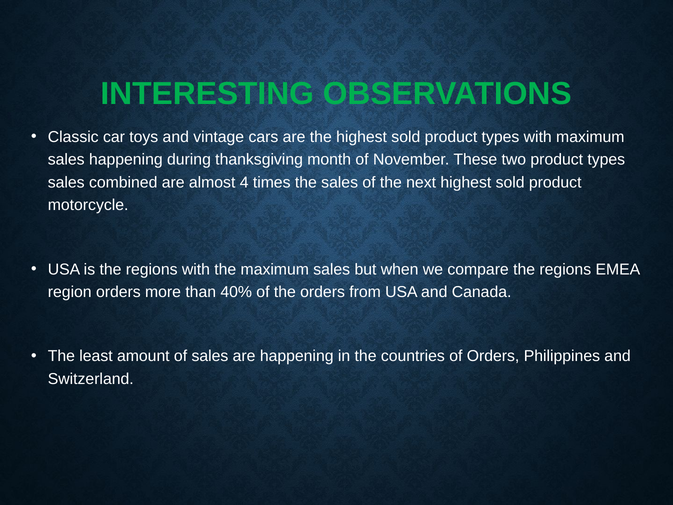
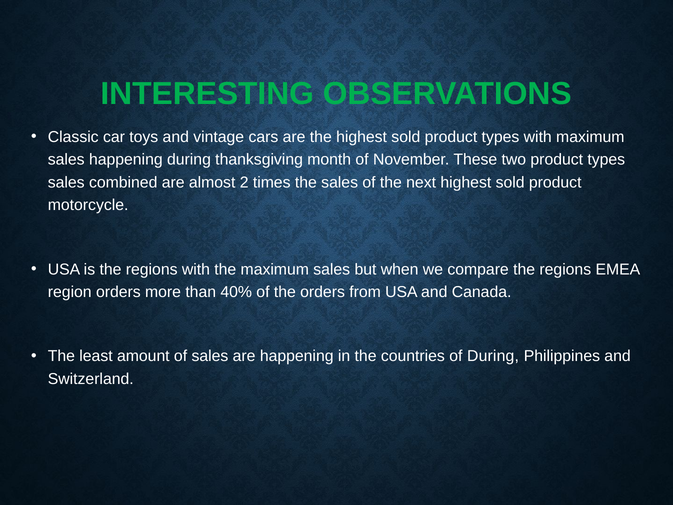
4: 4 -> 2 (244, 182)
of Orders: Orders -> During (493, 356)
